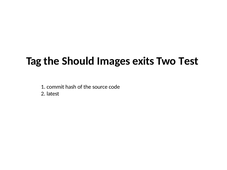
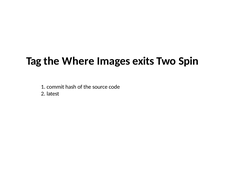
Should: Should -> Where (78, 61)
Test: Test -> Spin (189, 61)
